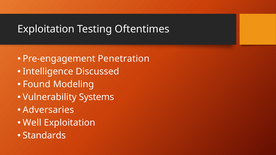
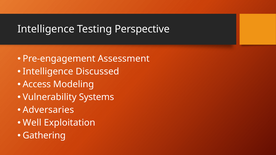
Exploitation: Exploitation -> Intelligence (46, 29)
Oftentimes: Oftentimes -> Perspective (142, 29)
Penetration: Penetration -> Assessment (124, 59)
Found: Found -> Access (37, 84)
Standards: Standards -> Gathering (44, 136)
